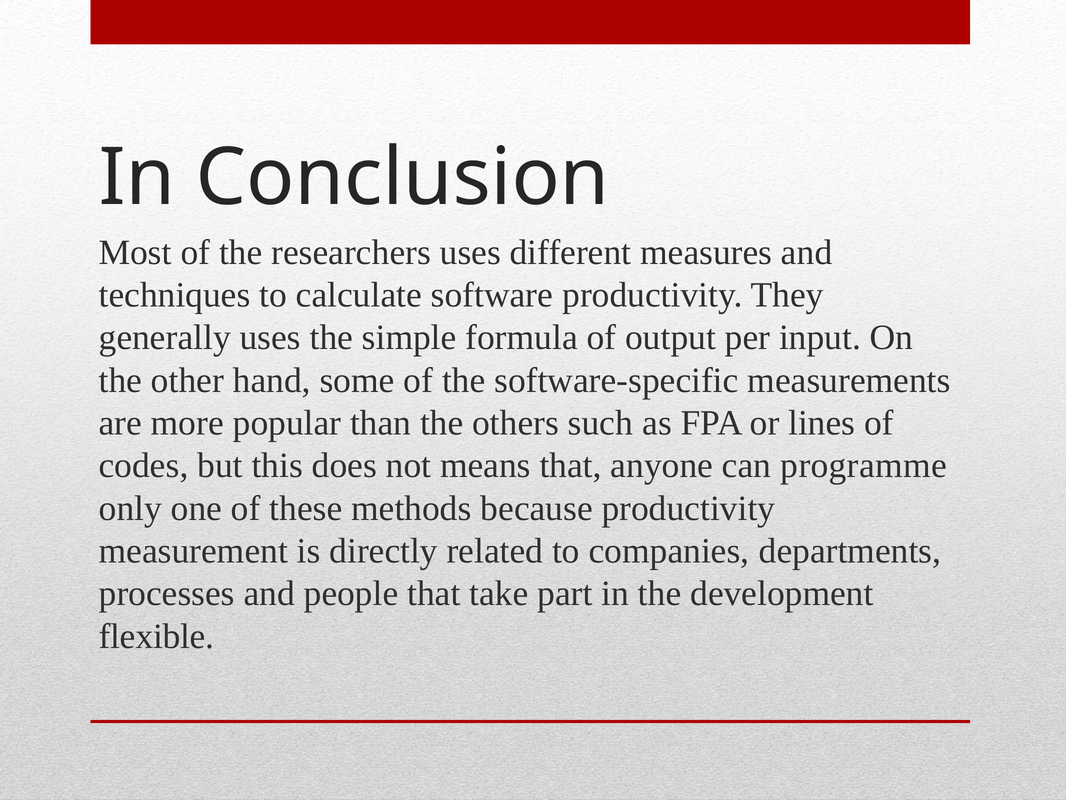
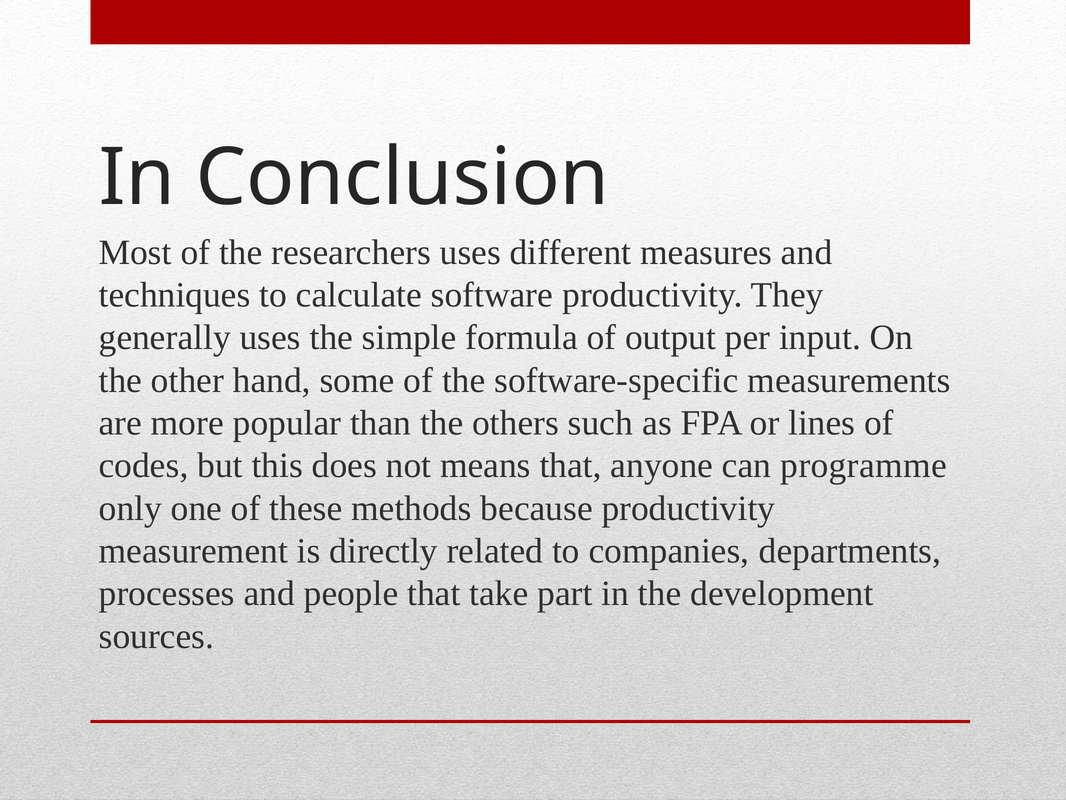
flexible: flexible -> sources (156, 636)
